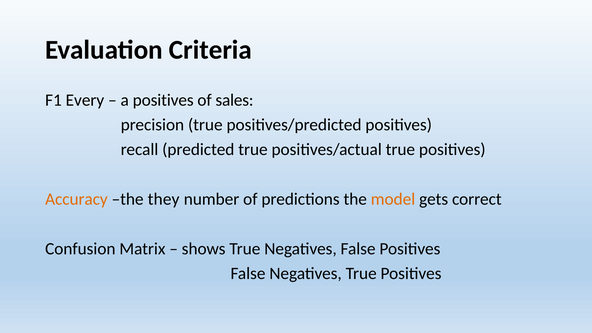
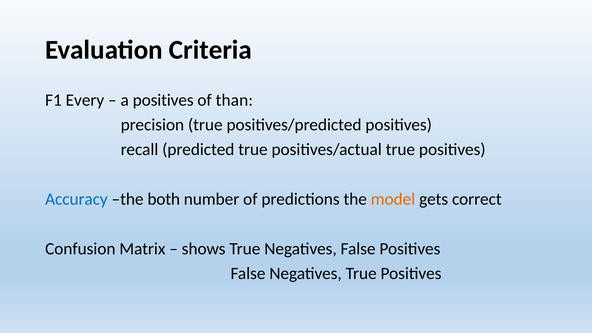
sales: sales -> than (234, 100)
Accuracy colour: orange -> blue (76, 199)
they: they -> both (164, 199)
